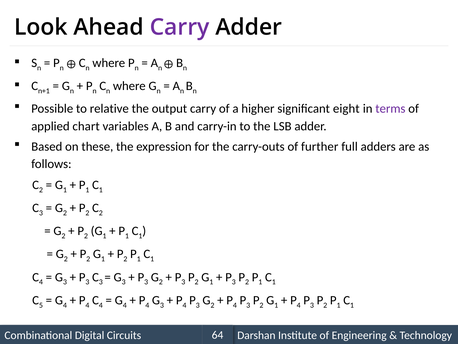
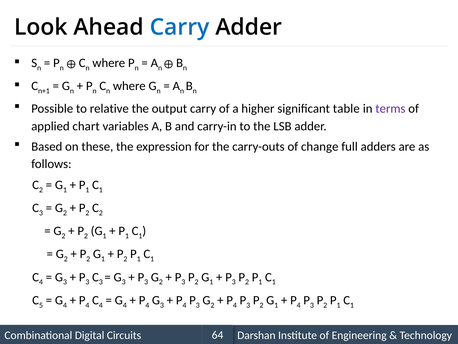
Carry colour: purple -> blue (180, 27)
eight: eight -> table (346, 109)
further: further -> change (320, 146)
